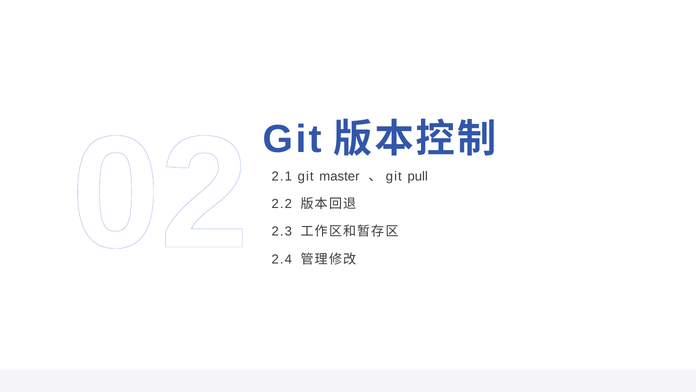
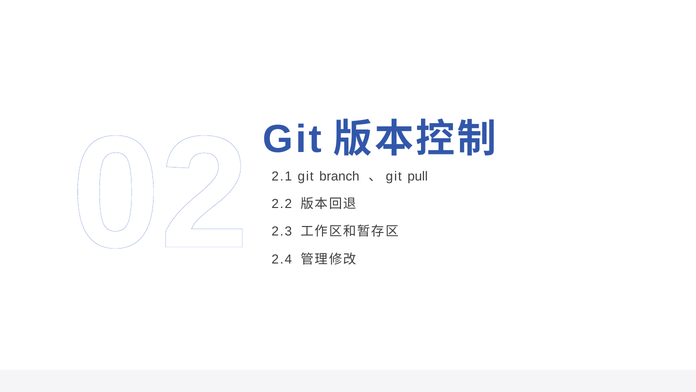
master: master -> branch (339, 176)
